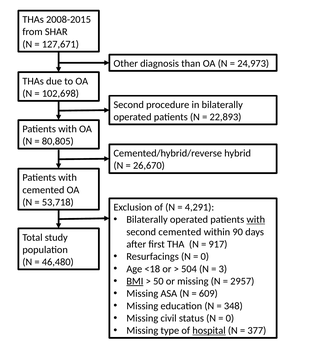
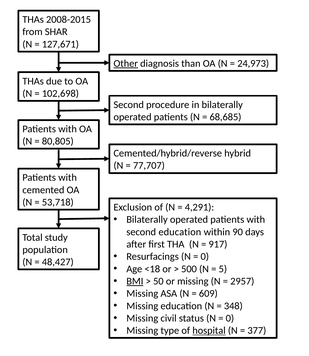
Other underline: none -> present (126, 64)
22,893: 22,893 -> 68,685 (225, 117)
26,670: 26,670 -> 77,707 (149, 166)
with underline: present -> none (256, 220)
second cemented: cemented -> education (180, 232)
46,480: 46,480 -> 48,427 (58, 263)
504: 504 -> 500 (189, 270)
3: 3 -> 5 (223, 270)
